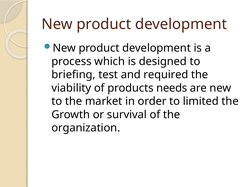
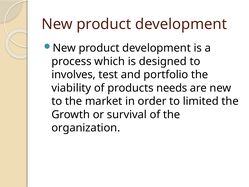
briefing: briefing -> involves (74, 75)
required: required -> portfolio (166, 75)
